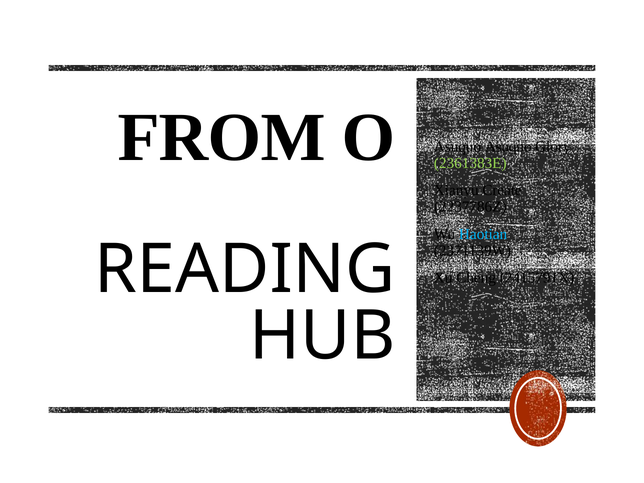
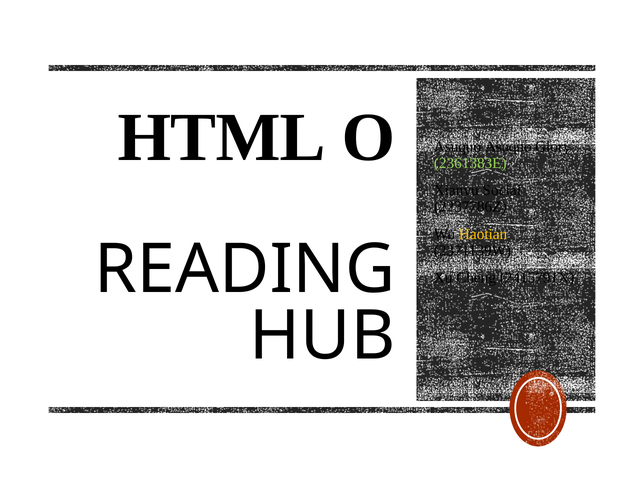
FROM: FROM -> HTML (222, 137)
Create: Create -> Social (502, 190)
Haotian colour: light blue -> yellow (483, 234)
